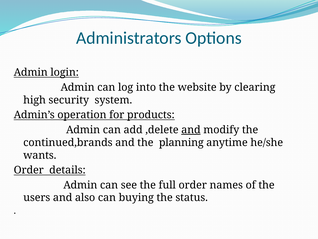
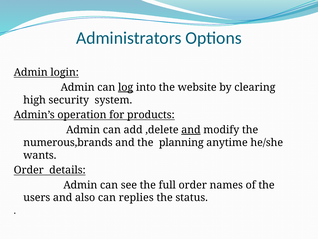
log underline: none -> present (126, 87)
continued,brands: continued,brands -> numerous,brands (68, 142)
buying: buying -> replies (136, 197)
